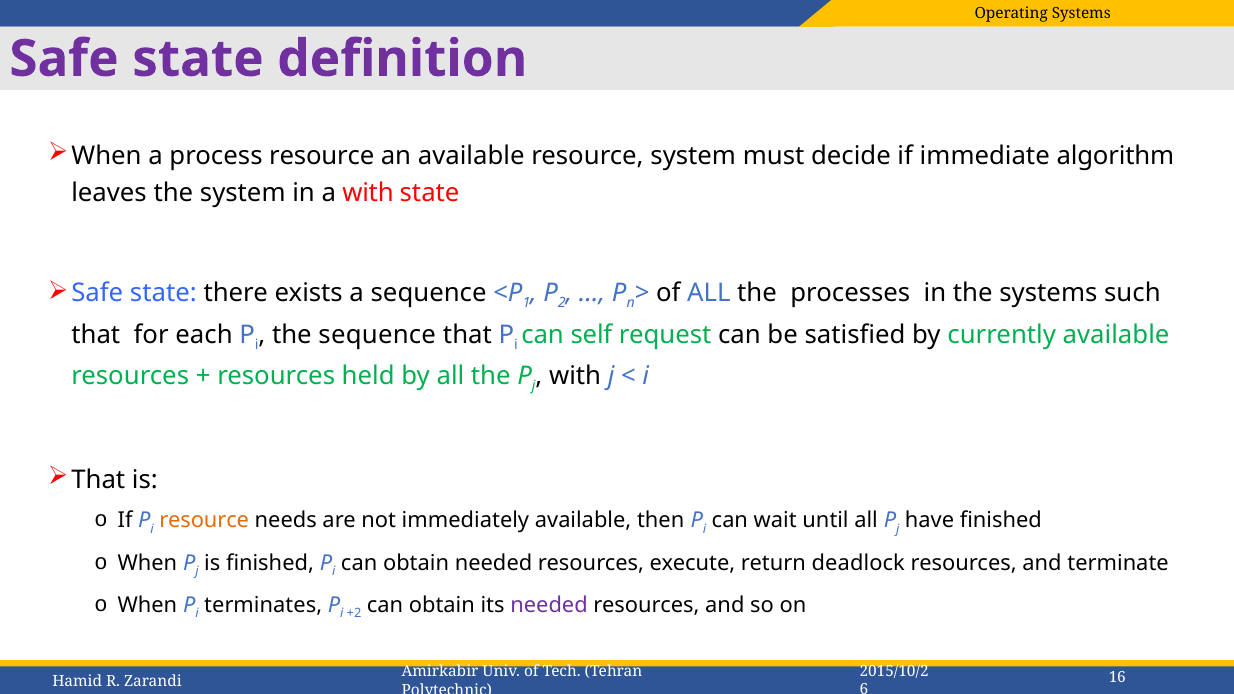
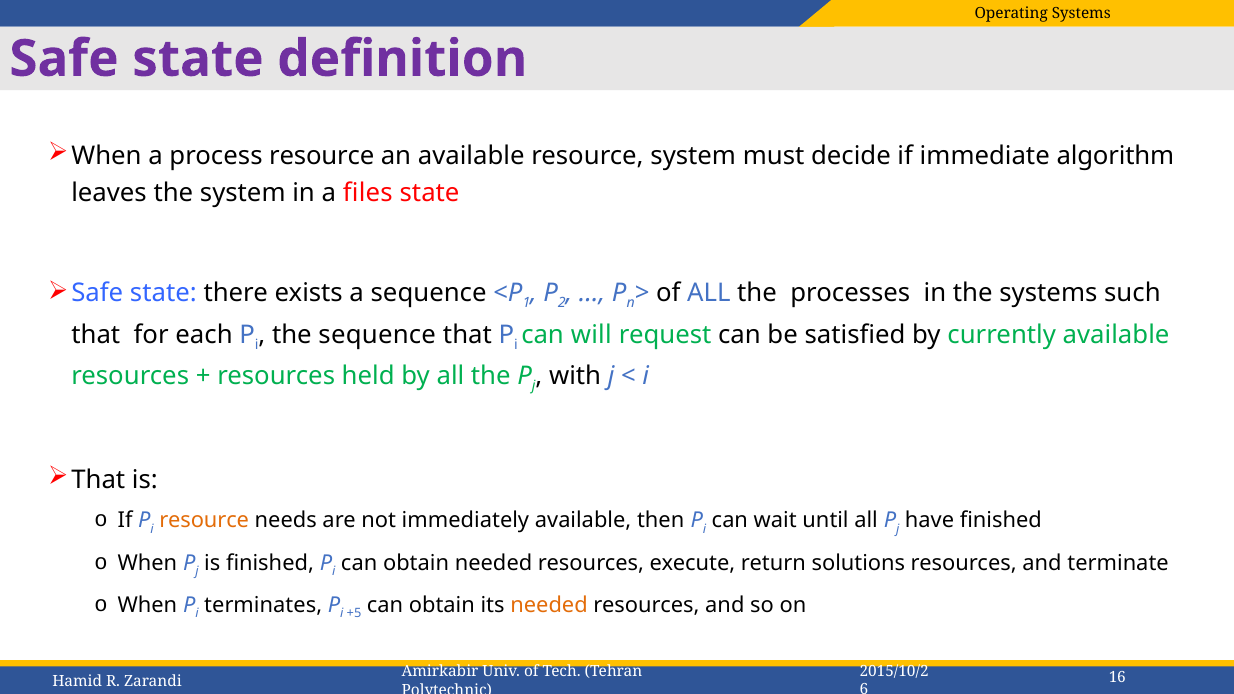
a with: with -> files (368, 193)
self: self -> will (591, 335)
deadlock: deadlock -> solutions (858, 563)
+2: +2 -> +5 (354, 614)
needed colour: purple -> orange (549, 605)
